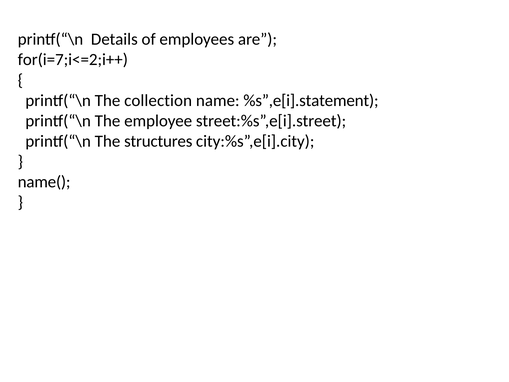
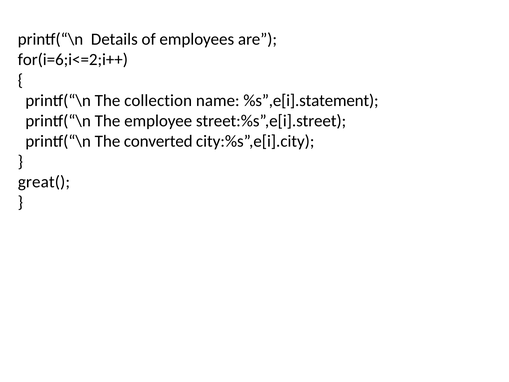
for(i=7;i<=2;i++: for(i=7;i<=2;i++ -> for(i=6;i<=2;i++ (73, 60)
structures: structures -> converted (158, 141)
name(: name( -> great( (44, 182)
